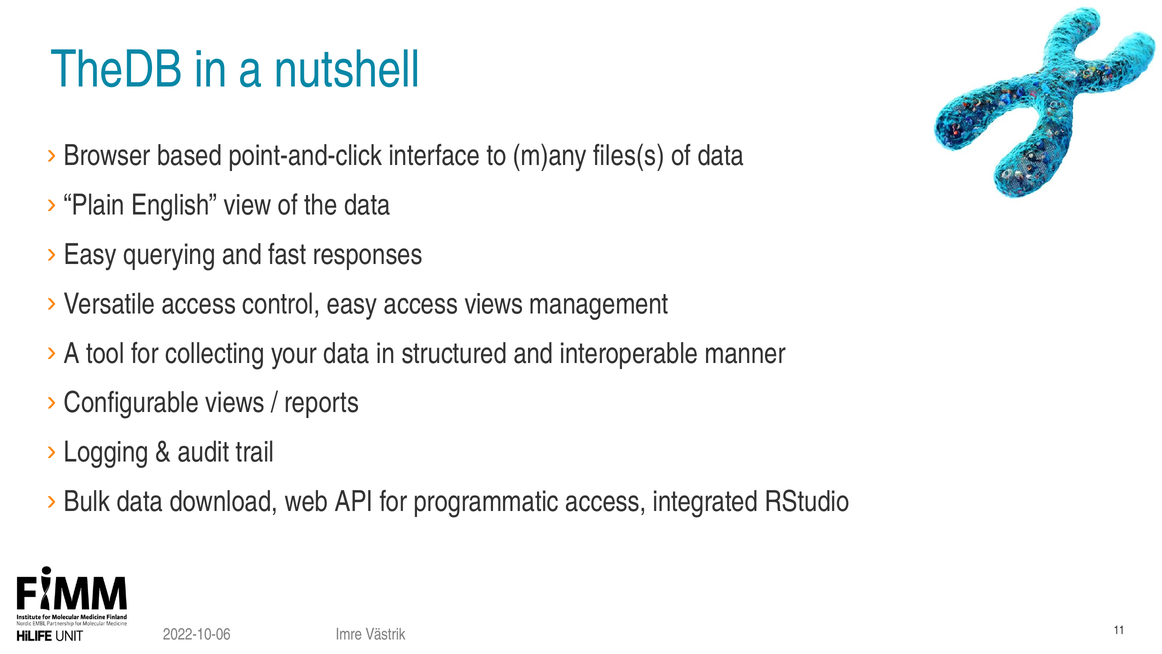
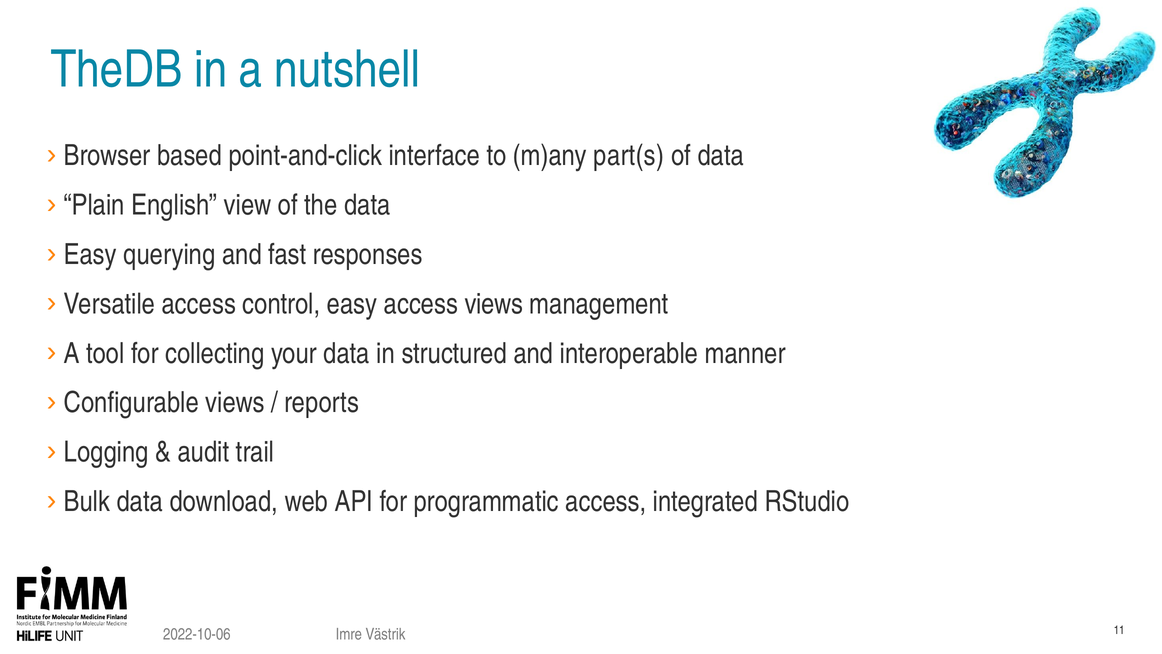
files(s: files(s -> part(s (629, 156)
